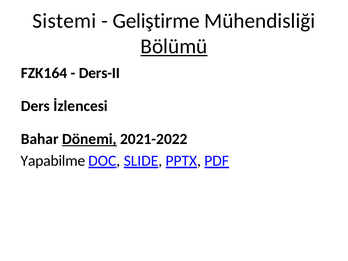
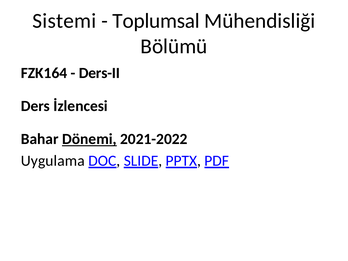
Geliştirme: Geliştirme -> Toplumsal (156, 21)
Bölümü underline: present -> none (174, 46)
Yapabilme: Yapabilme -> Uygulama (53, 161)
